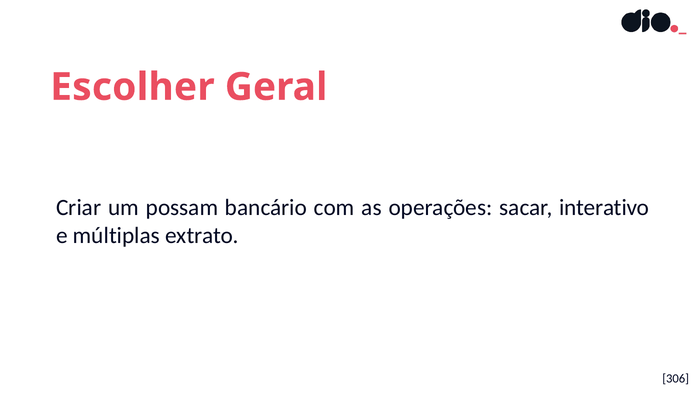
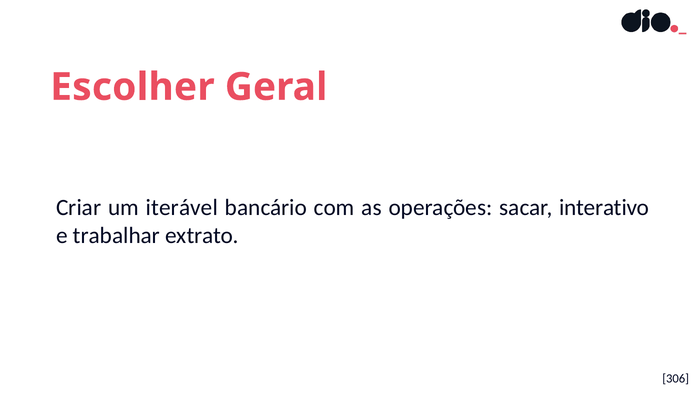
possam: possam -> iterável (182, 208)
múltiplas: múltiplas -> trabalhar (116, 236)
